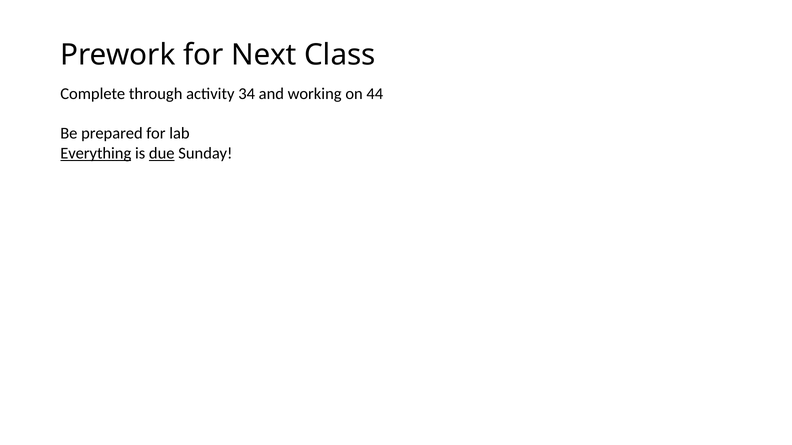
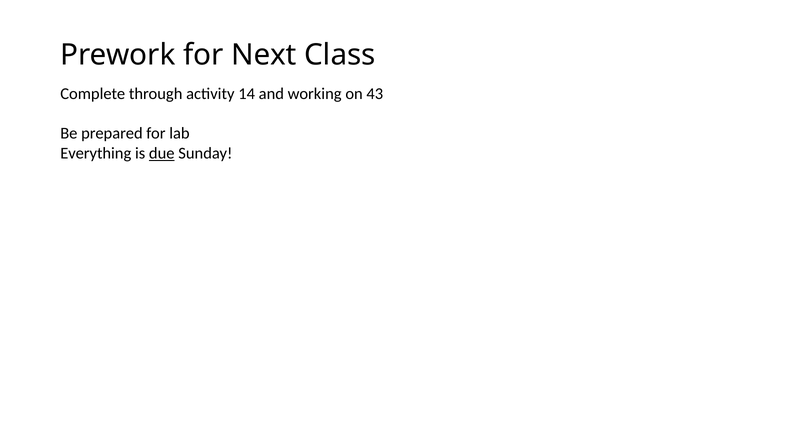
34: 34 -> 14 (247, 94)
44: 44 -> 43 (375, 94)
Everything underline: present -> none (96, 153)
